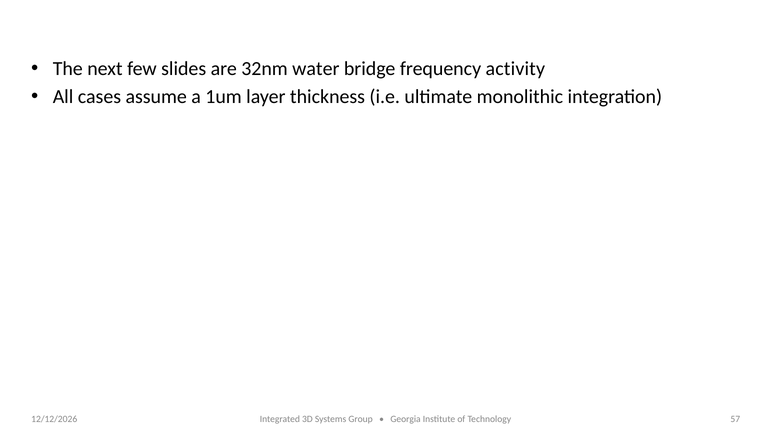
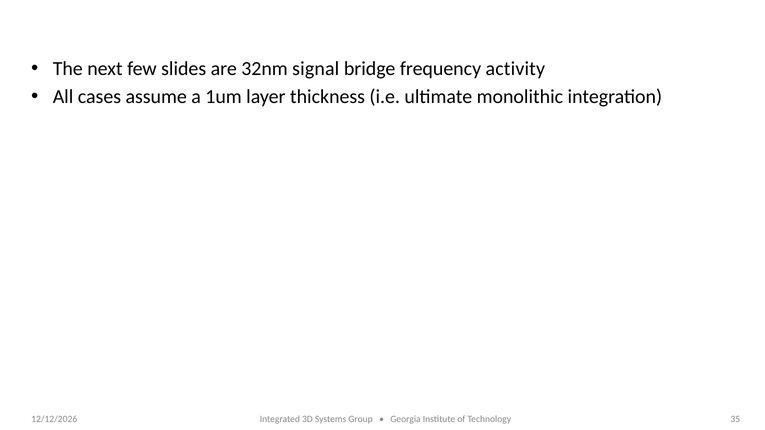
water: water -> signal (316, 69)
57: 57 -> 35 (735, 419)
